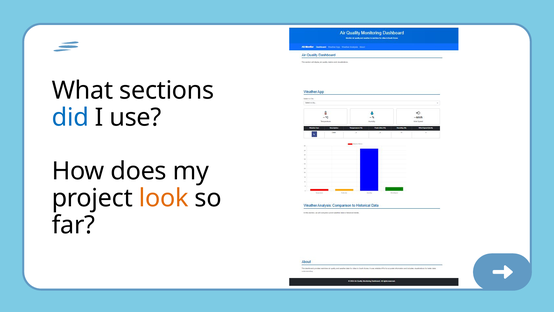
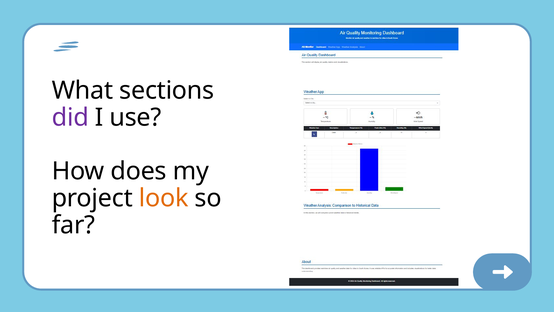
did colour: blue -> purple (70, 117)
